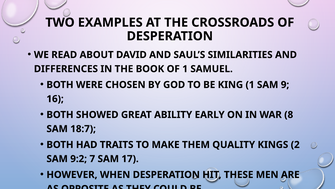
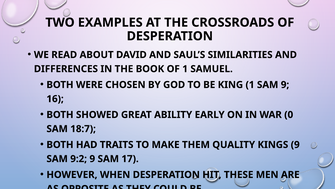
8: 8 -> 0 (289, 114)
KINGS 2: 2 -> 9 (295, 144)
9:2 7: 7 -> 9 (92, 158)
